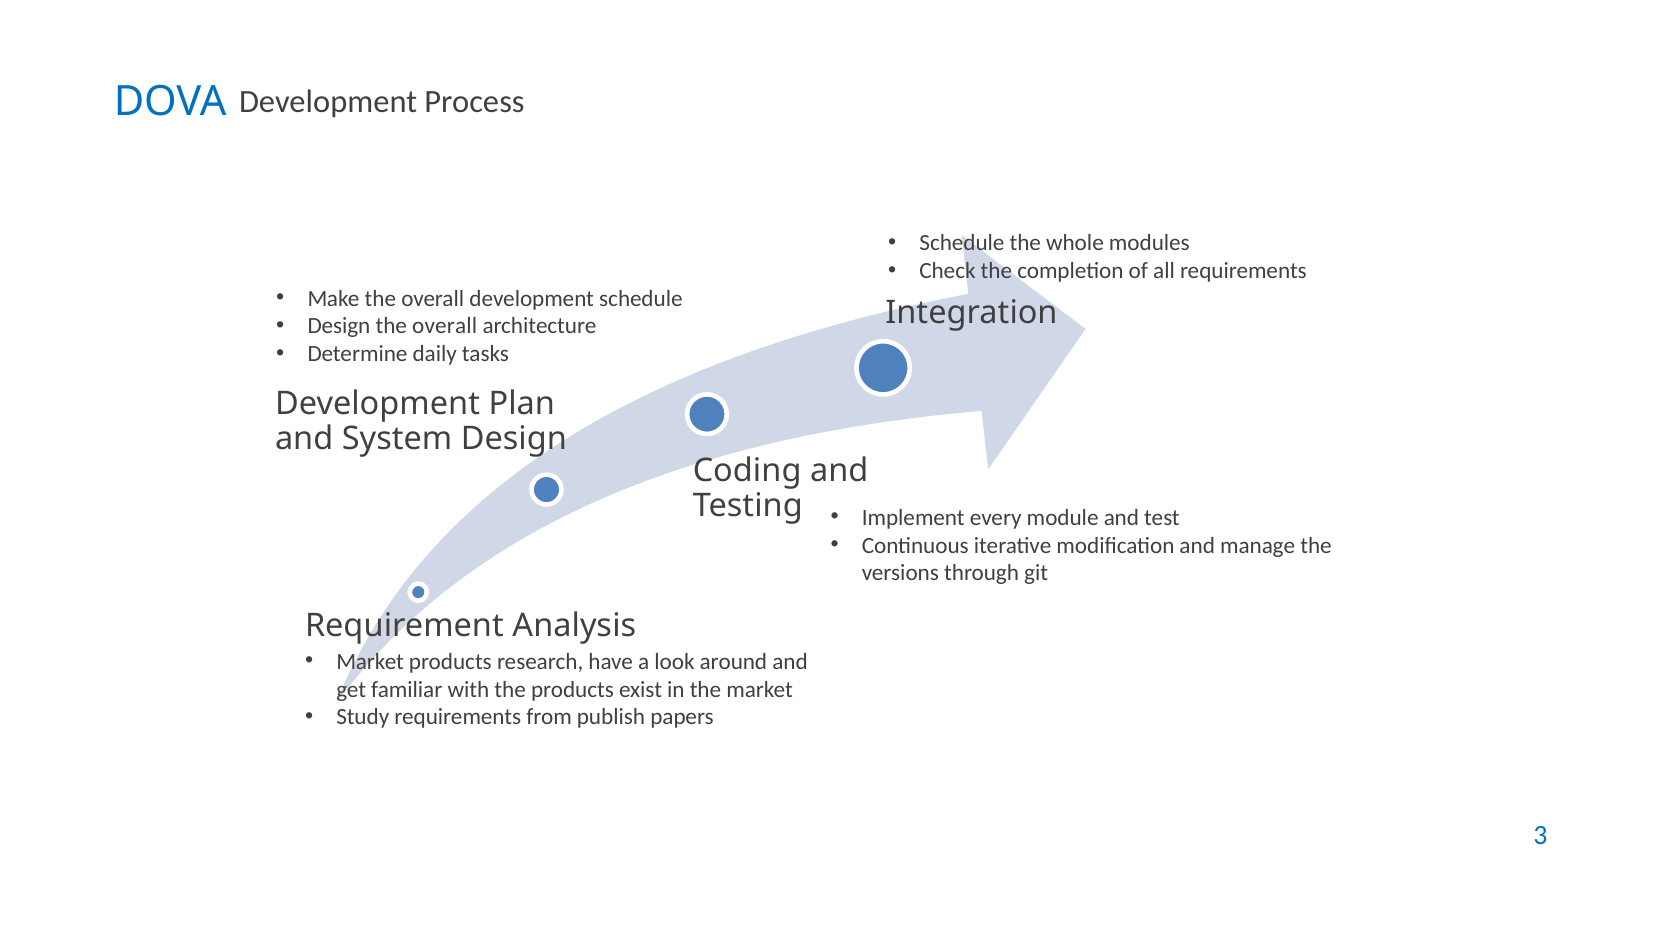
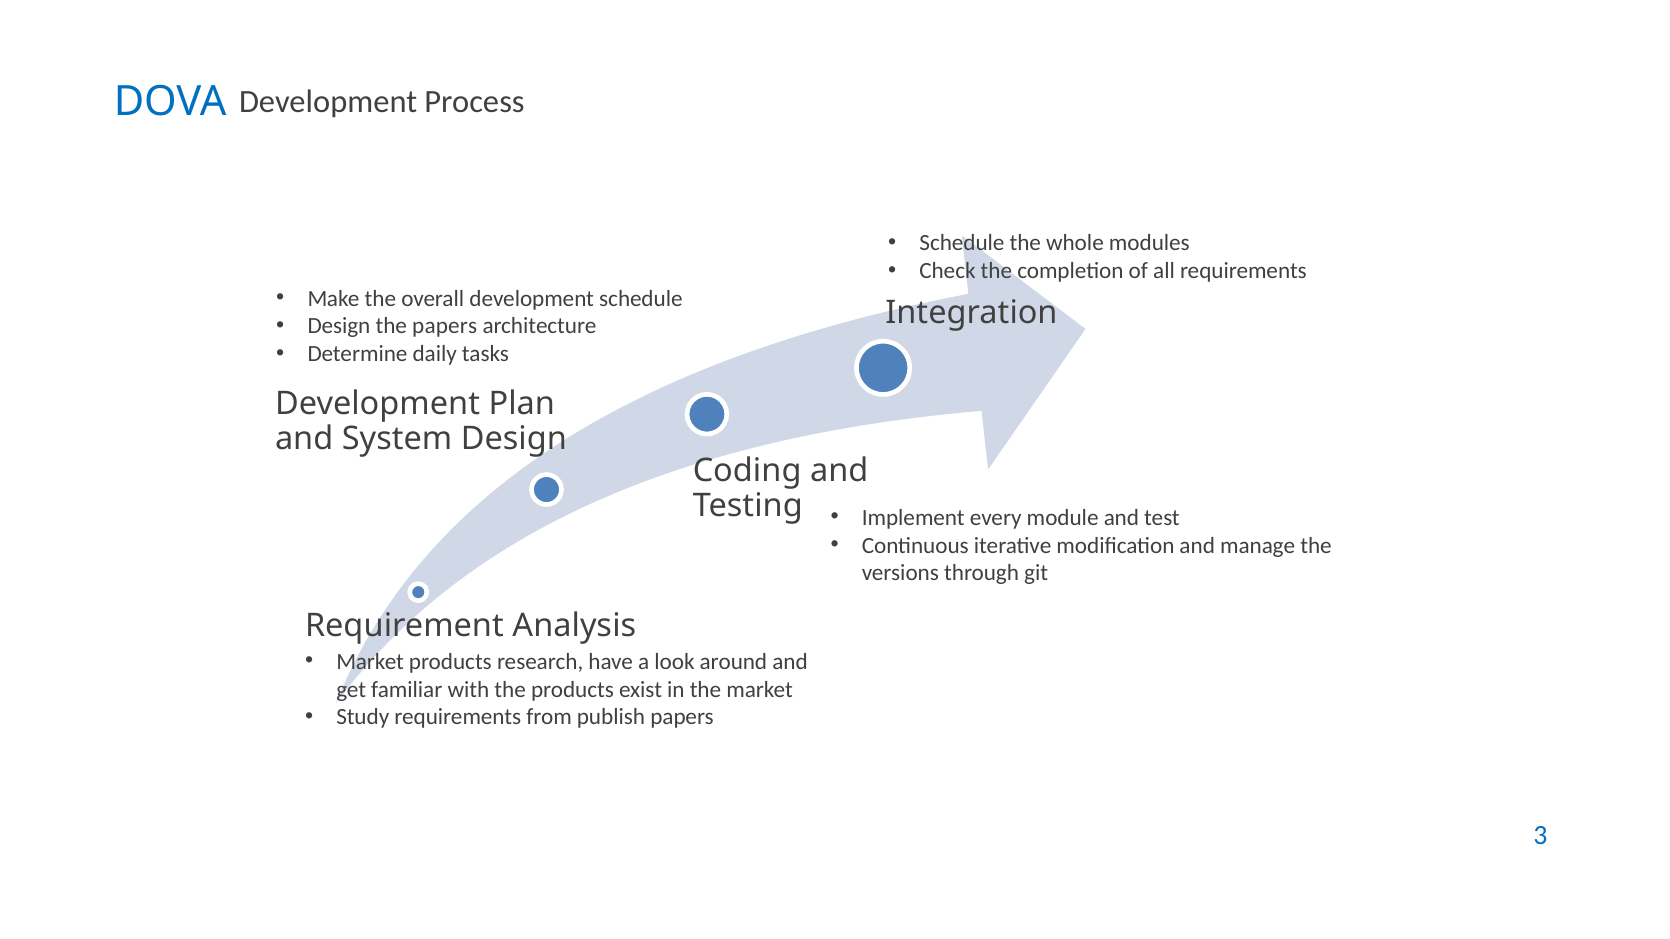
Design the overall: overall -> papers (445, 326)
